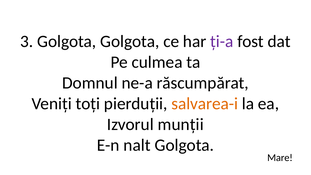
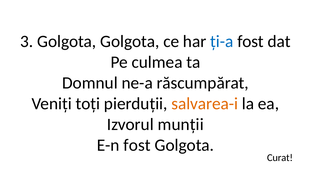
ți-a colour: purple -> blue (222, 42)
E-n nalt: nalt -> fost (137, 145)
Mare: Mare -> Curat (280, 158)
